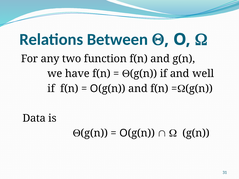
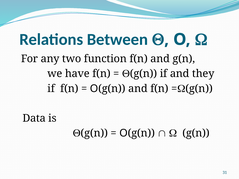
well: well -> they (203, 74)
